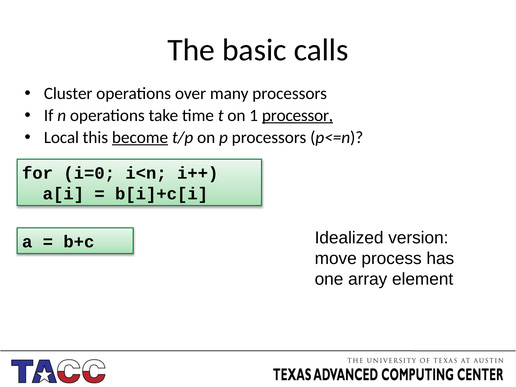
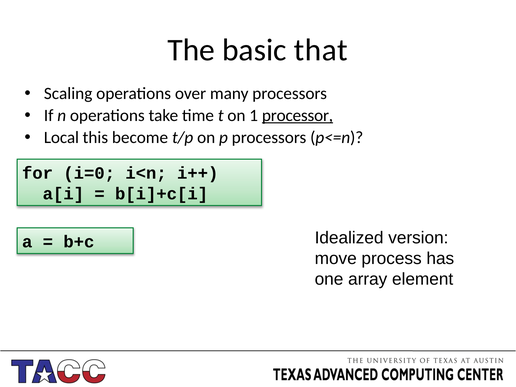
calls: calls -> that (321, 50)
Cluster: Cluster -> Scaling (68, 93)
become underline: present -> none (140, 137)
